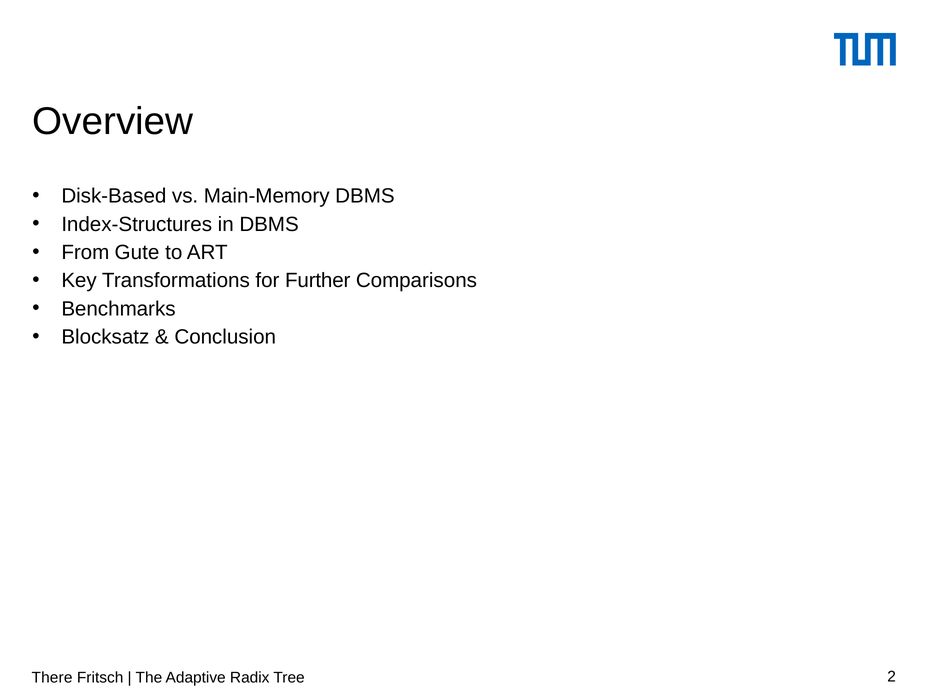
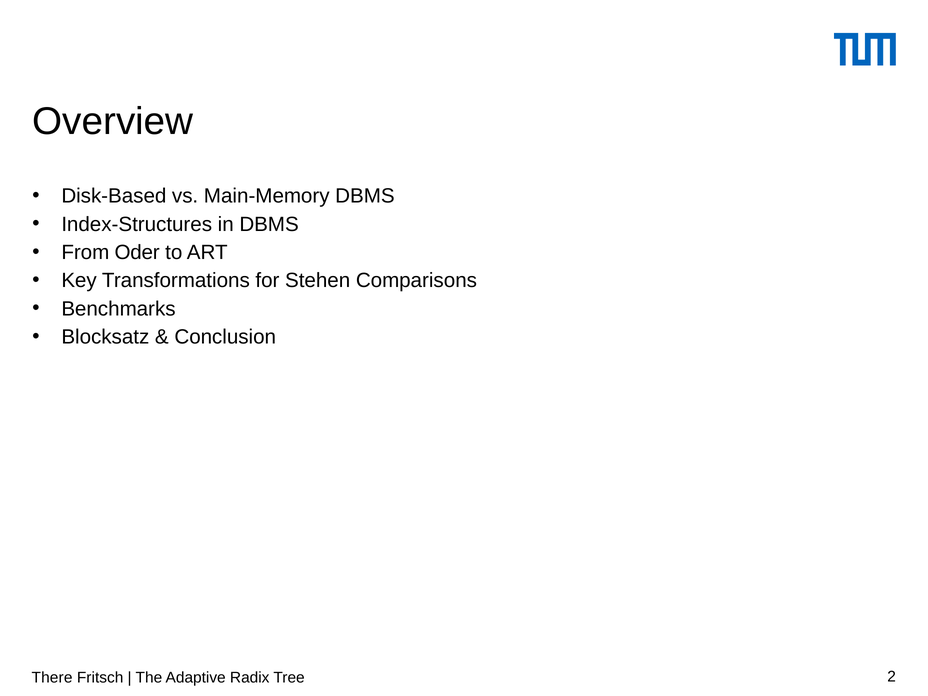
Gute: Gute -> Oder (137, 252)
Further: Further -> Stehen (318, 281)
